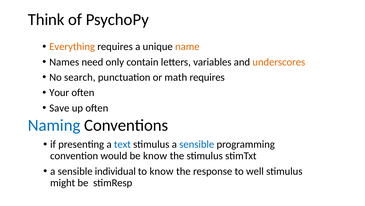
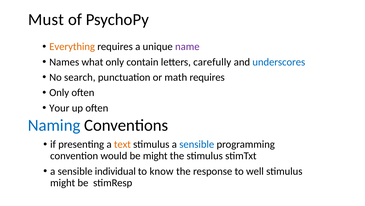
Think: Think -> Must (46, 20)
name colour: orange -> purple (187, 46)
need: need -> what (92, 62)
variables: variables -> carefully (212, 62)
underscores colour: orange -> blue (279, 62)
Your: Your -> Only (59, 92)
Save: Save -> Your (59, 108)
text colour: blue -> orange (122, 144)
be know: know -> might (155, 155)
